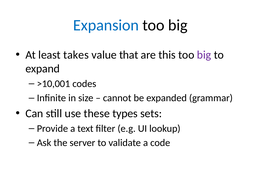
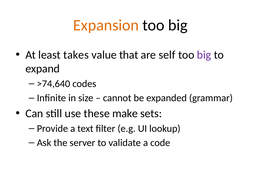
Expansion colour: blue -> orange (106, 25)
this: this -> self (167, 55)
>10,001: >10,001 -> >74,640 (53, 84)
types: types -> make (125, 113)
